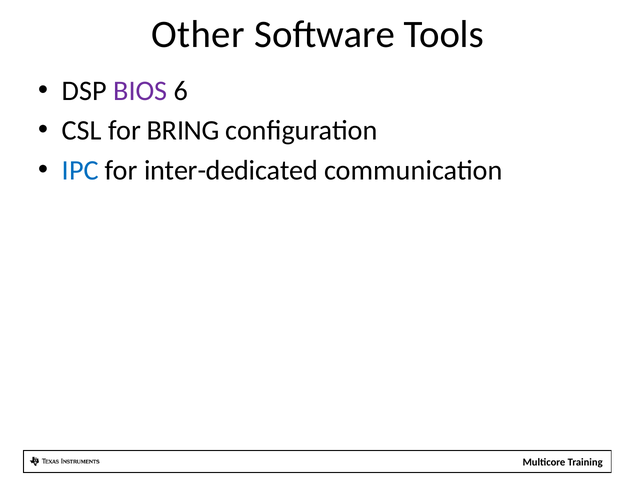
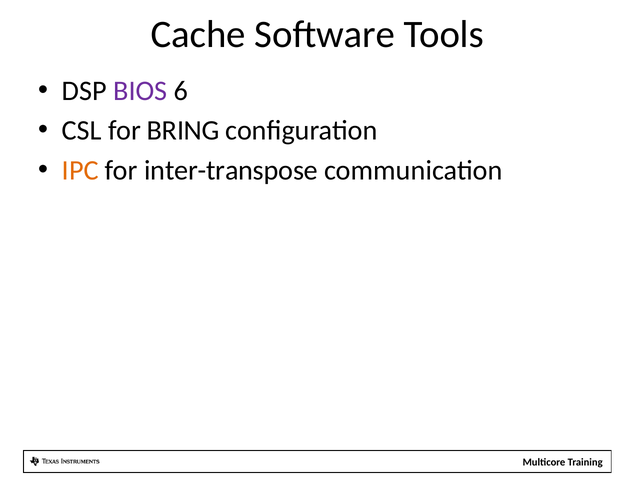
Other: Other -> Cache (198, 34)
IPC colour: blue -> orange (80, 170)
inter-dedicated: inter-dedicated -> inter-transpose (231, 170)
